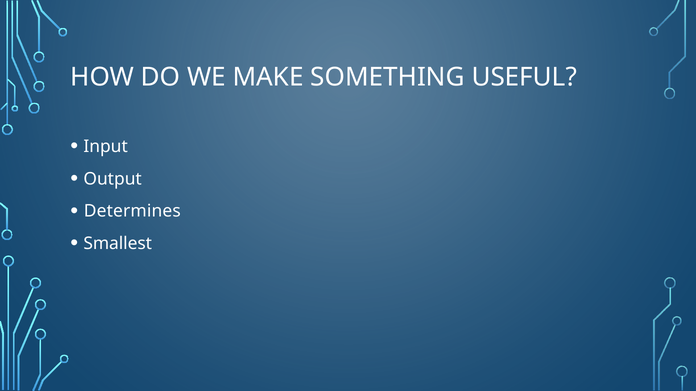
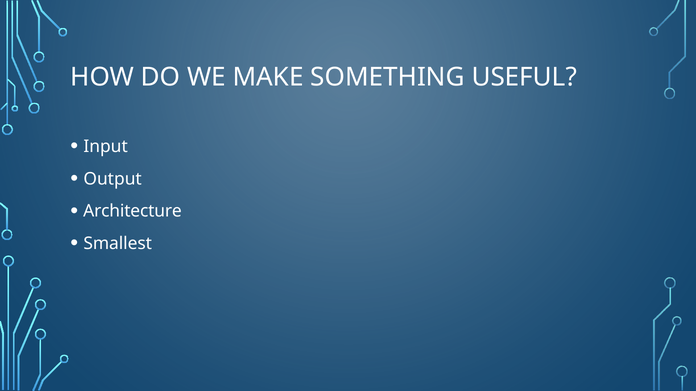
Determines: Determines -> Architecture (132, 211)
